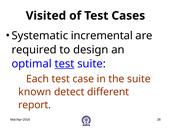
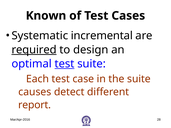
Visited: Visited -> Known (46, 16)
required underline: none -> present (34, 50)
known: known -> causes (35, 92)
